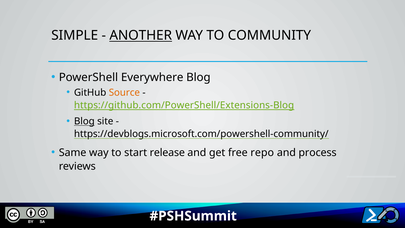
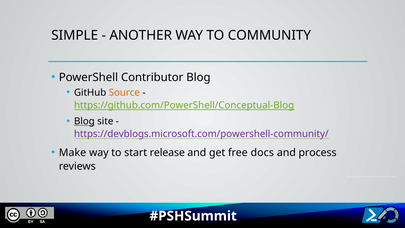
ANOTHER underline: present -> none (141, 35)
Everywhere: Everywhere -> Contributor (152, 77)
https://github.com/PowerShell/Extensions-Blog: https://github.com/PowerShell/Extensions-Blog -> https://github.com/PowerShell/Conceptual-Blog (184, 105)
https://devblogs.microsoft.com/powershell-community/ colour: black -> purple (201, 134)
Same: Same -> Make (73, 153)
repo: repo -> docs (262, 153)
